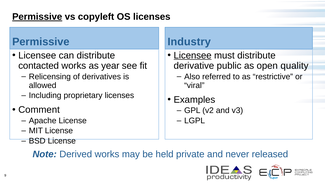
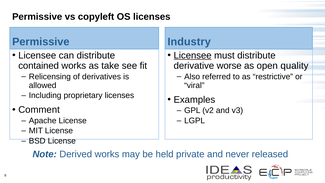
Permissive underline: present -> none (37, 17)
contacted: contacted -> contained (39, 66)
year: year -> take (110, 66)
public: public -> worse (229, 66)
